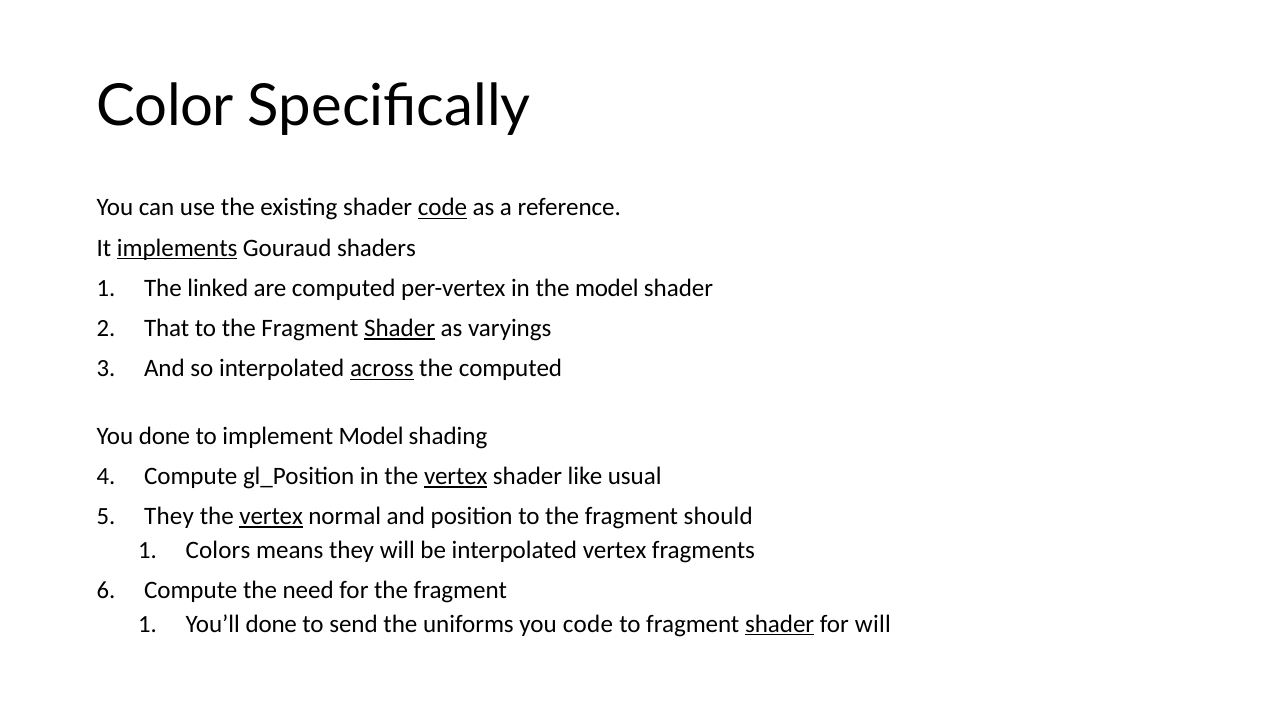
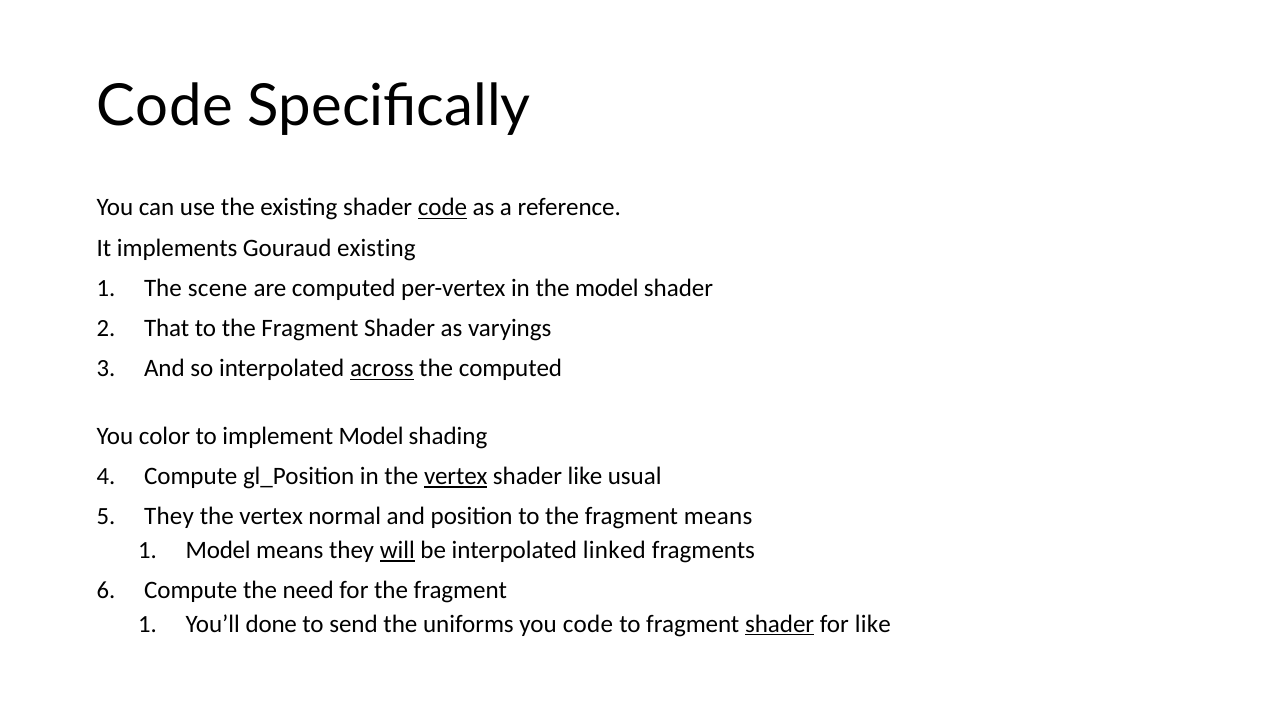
Color: Color -> Code (165, 106)
implements underline: present -> none (177, 248)
Gouraud shaders: shaders -> existing (376, 248)
linked: linked -> scene (218, 288)
Shader underline: present -> none (400, 329)
You done: done -> color (164, 436)
vertex underline: present -> none (271, 517)
fragment should: should -> means (718, 517)
Colors: Colors -> Model (218, 551)
will underline: none -> present (397, 551)
interpolated vertex: vertex -> linked (614, 551)
for will: will -> like (873, 625)
